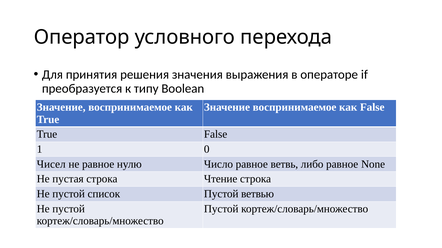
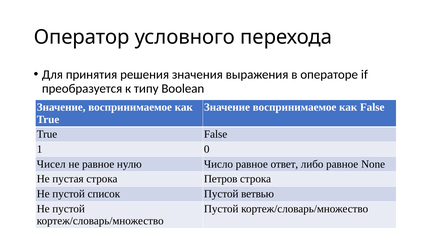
ветвь: ветвь -> ответ (284, 164)
Чтение: Чтение -> Петров (221, 179)
